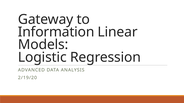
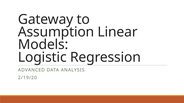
Information: Information -> Assumption (56, 32)
